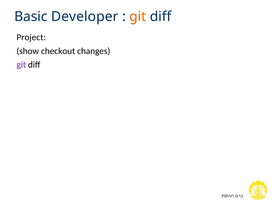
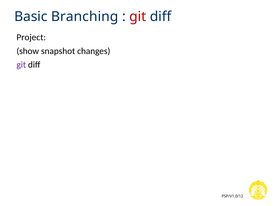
Developer: Developer -> Branching (85, 17)
git colour: orange -> red (138, 17)
checkout: checkout -> snapshot (58, 51)
